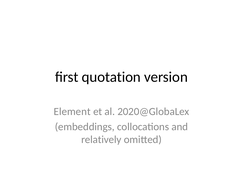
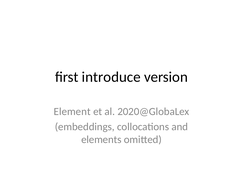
quotation: quotation -> introduce (111, 77)
relatively: relatively -> elements (101, 140)
